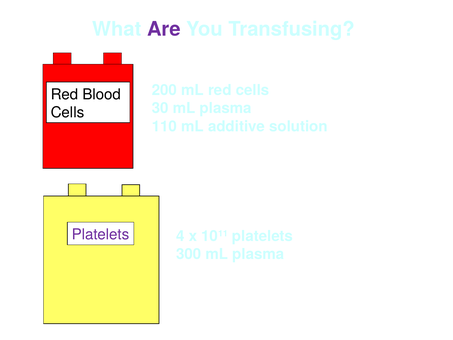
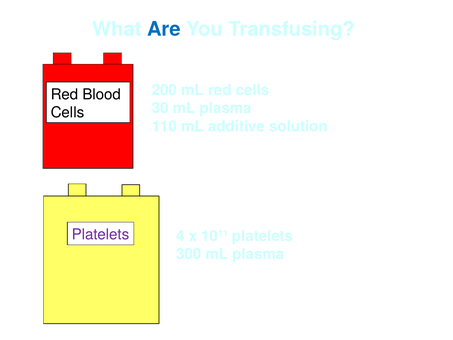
Are colour: purple -> blue (164, 29)
